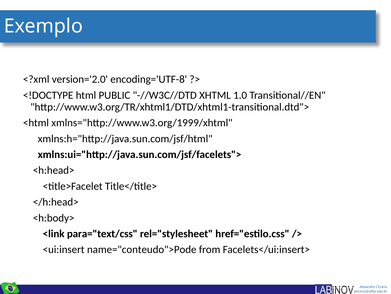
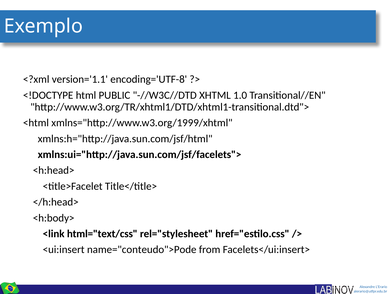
version='2.0: version='2.0 -> version='1.1 (80, 79)
para="text/css: para="text/css -> html="text/css (102, 233)
